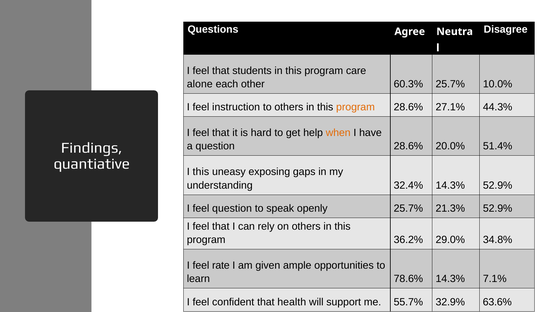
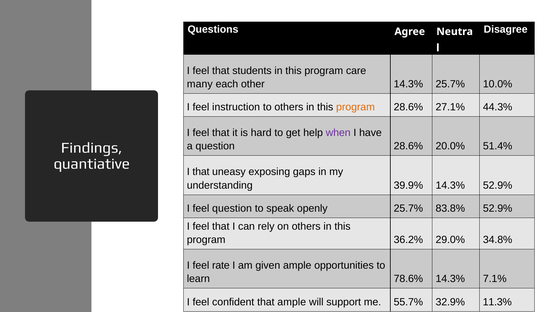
alone: alone -> many (200, 84)
other 60.3%: 60.3% -> 14.3% (408, 84)
when colour: orange -> purple (338, 133)
I this: this -> that (201, 172)
32.4%: 32.4% -> 39.9% (408, 185)
21.3%: 21.3% -> 83.8% (450, 208)
that health: health -> ample (292, 302)
63.6%: 63.6% -> 11.3% (497, 302)
